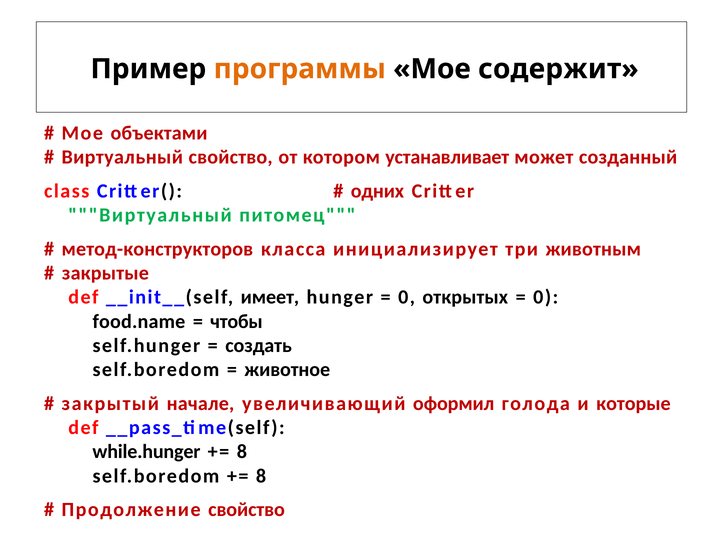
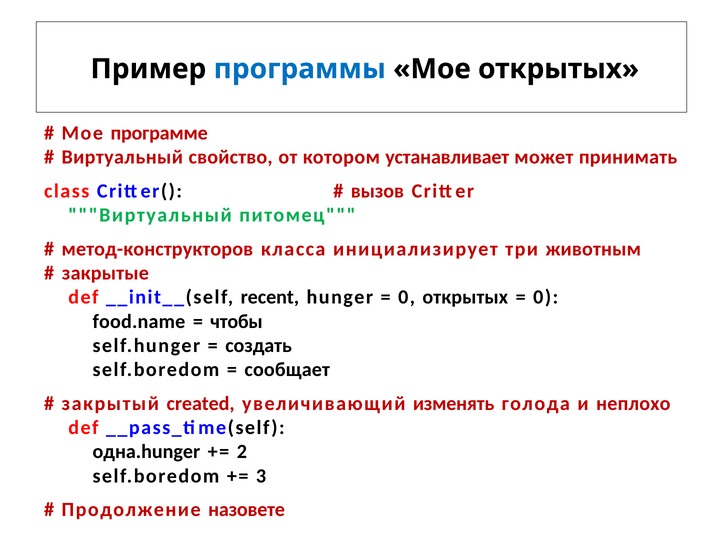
программы colour: orange -> blue (300, 69)
Мое содержит: содержит -> открытых (559, 69)
объектами: объектами -> программе (159, 133)
созданный: созданный -> принимать (628, 157)
одних: одних -> вызов (377, 191)
имеет: имеет -> recent (270, 297)
животное: животное -> сообщает (287, 369)
начале: начале -> created (201, 403)
оформил: оформил -> изменять (454, 403)
которые: которые -> неплохо (633, 403)
while.hunger: while.hunger -> одна.hunger (146, 451)
8: 8 -> 2 (242, 451)
8: 8 -> 3 (261, 475)
Продолжение свойство: свойство -> назовете (247, 509)
